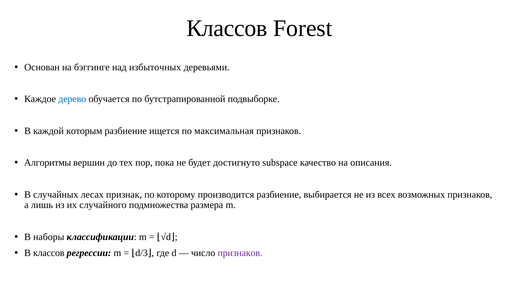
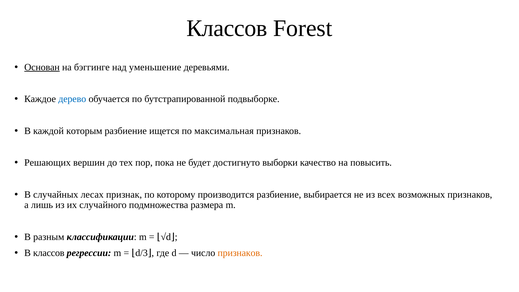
Основан underline: none -> present (42, 67)
избыточных: избыточных -> уменьшение (155, 67)
Алгоритмы: Алгоритмы -> Решающих (48, 163)
subspace: subspace -> выборки (280, 163)
описания: описания -> повысить (371, 163)
наборы: наборы -> разным (49, 237)
признаков colour: purple -> orange (240, 253)
